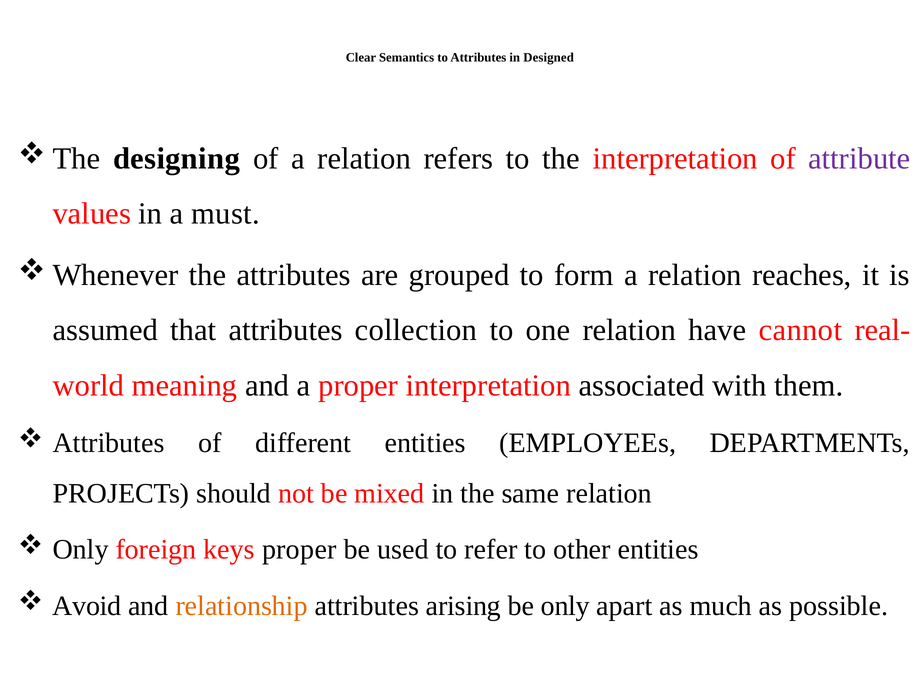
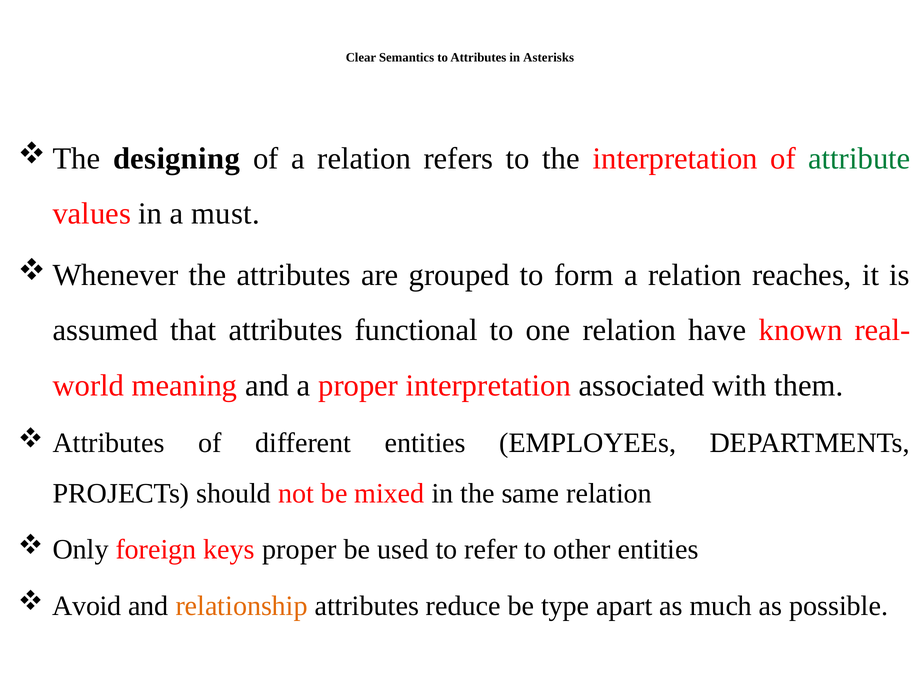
Designed: Designed -> Asterisks (549, 58)
attribute colour: purple -> green (859, 159)
collection: collection -> functional (416, 330)
cannot: cannot -> known (801, 330)
arising: arising -> reduce (463, 606)
be only: only -> type (565, 606)
